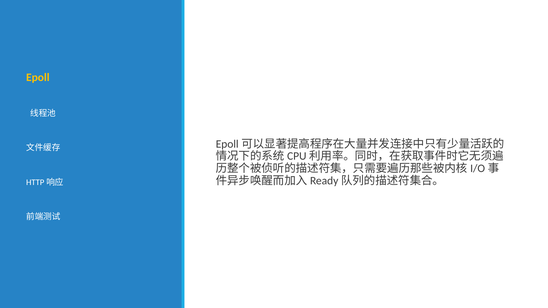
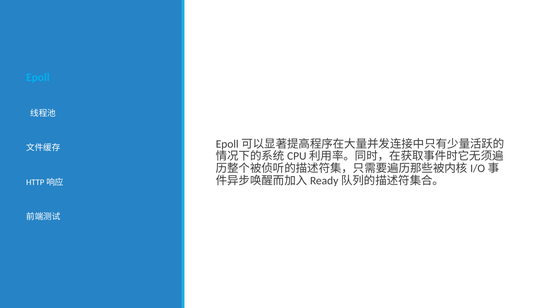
Epoll colour: yellow -> light blue (38, 77)
